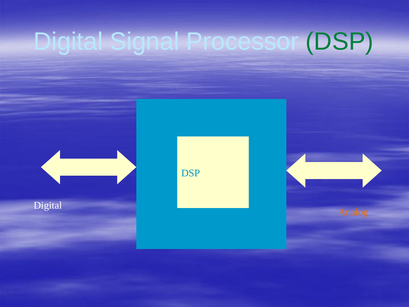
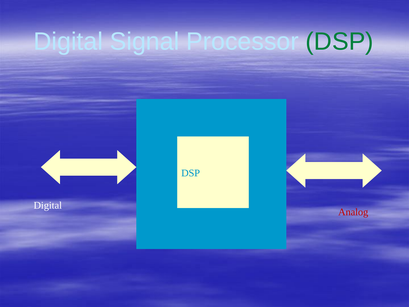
Analog colour: orange -> red (353, 212)
